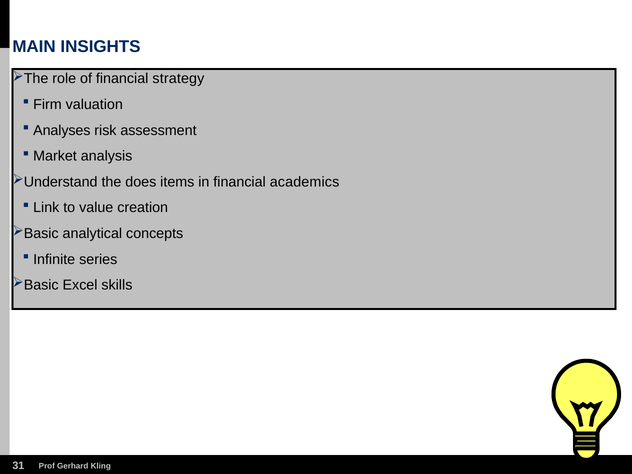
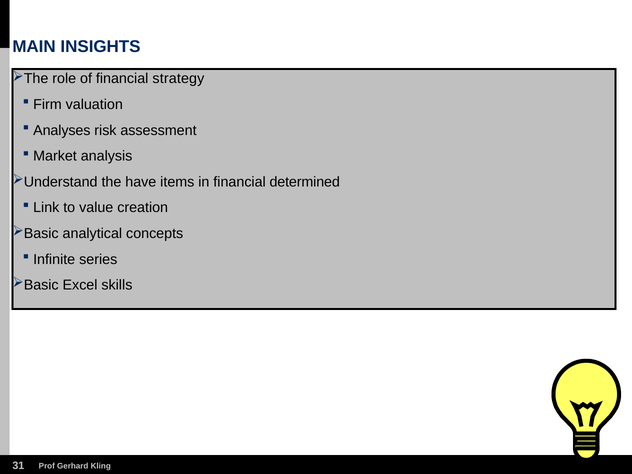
does: does -> have (141, 182)
academics: academics -> determined (305, 182)
